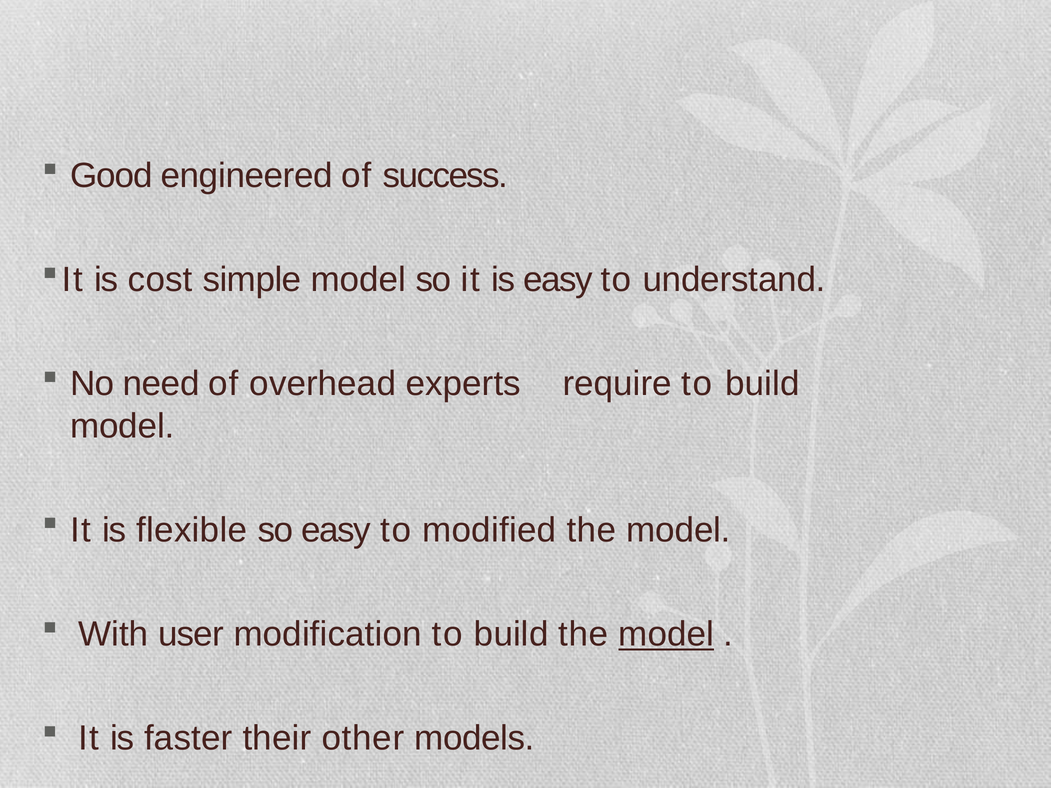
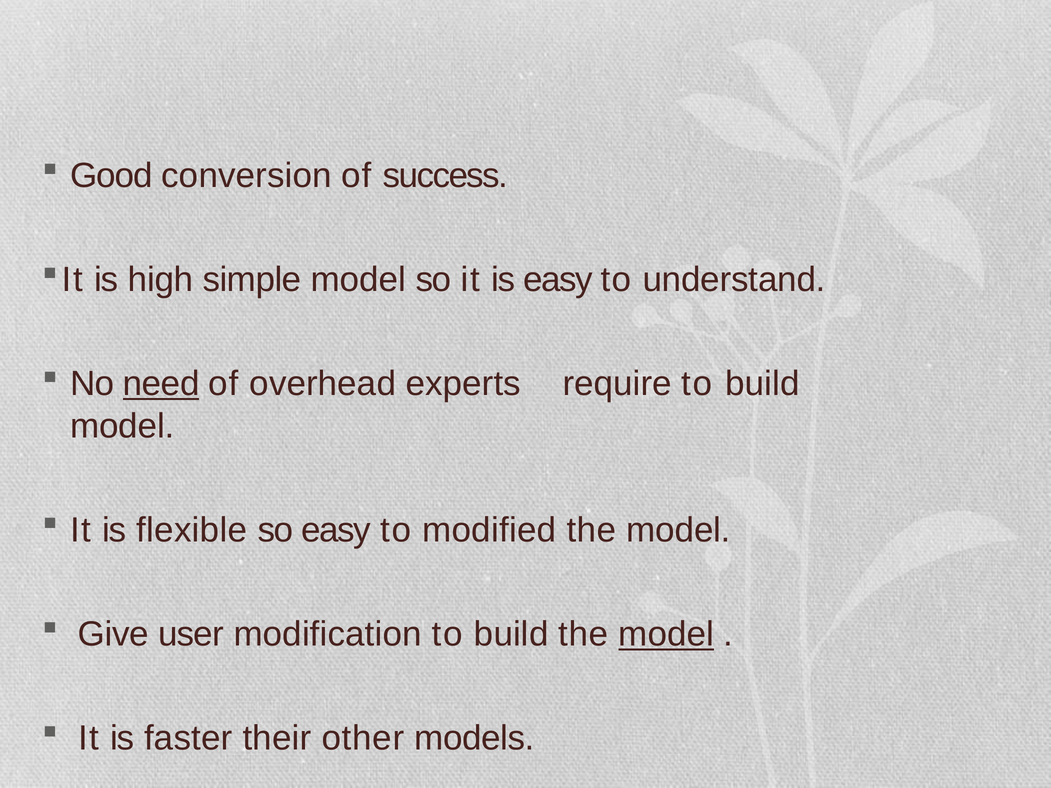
engineered: engineered -> conversion (247, 176)
cost: cost -> high (161, 280)
need underline: none -> present (161, 384)
With: With -> Give (113, 634)
